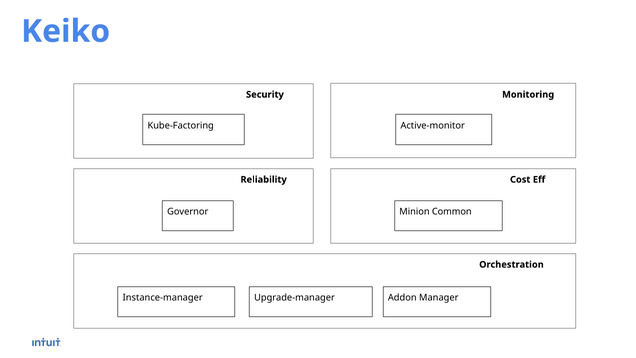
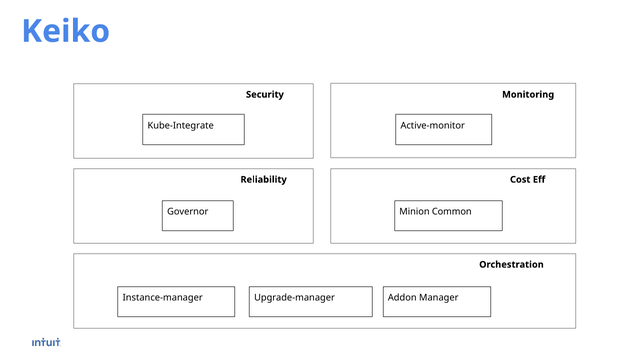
Kube-Factoring: Kube-Factoring -> Kube-Integrate (181, 125)
